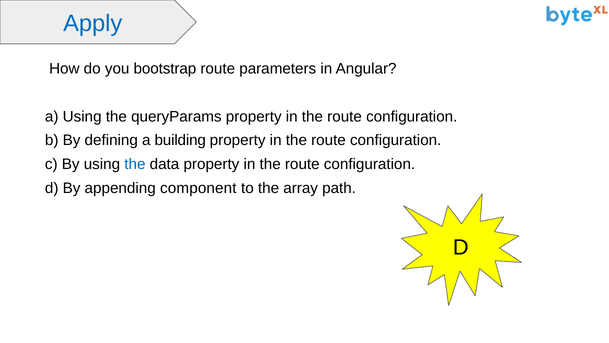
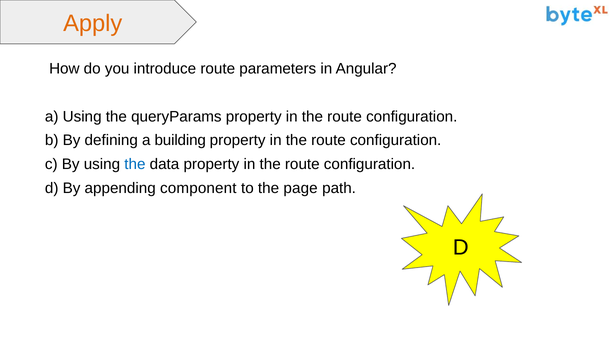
Apply colour: blue -> orange (93, 24)
bootstrap: bootstrap -> introduce (165, 68)
array: array -> page (301, 188)
